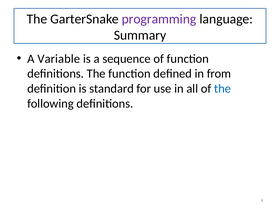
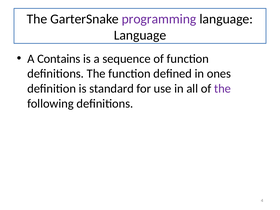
Summary: Summary -> Language (140, 35)
Variable: Variable -> Contains (59, 59)
from: from -> ones (219, 74)
the colour: blue -> purple (223, 89)
